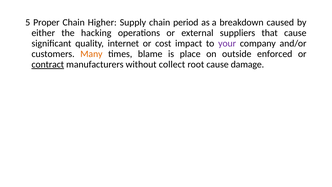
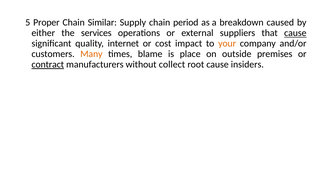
Higher: Higher -> Similar (102, 23)
hacking: hacking -> services (96, 33)
cause underline: none -> present (295, 33)
your colour: purple -> orange (227, 43)
enforced: enforced -> premises (275, 54)
damage: damage -> insiders (247, 64)
